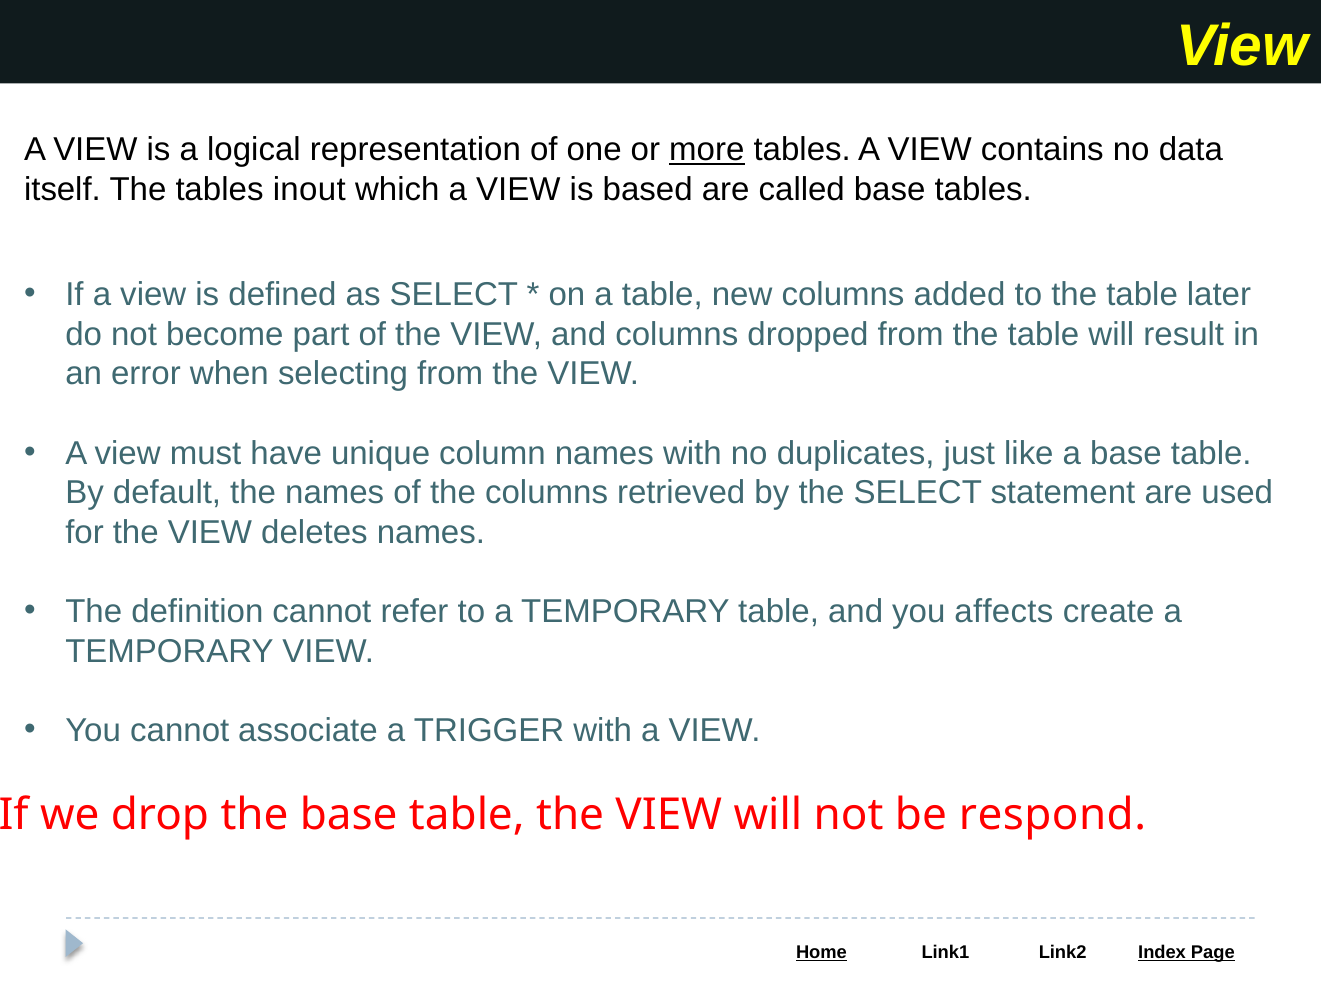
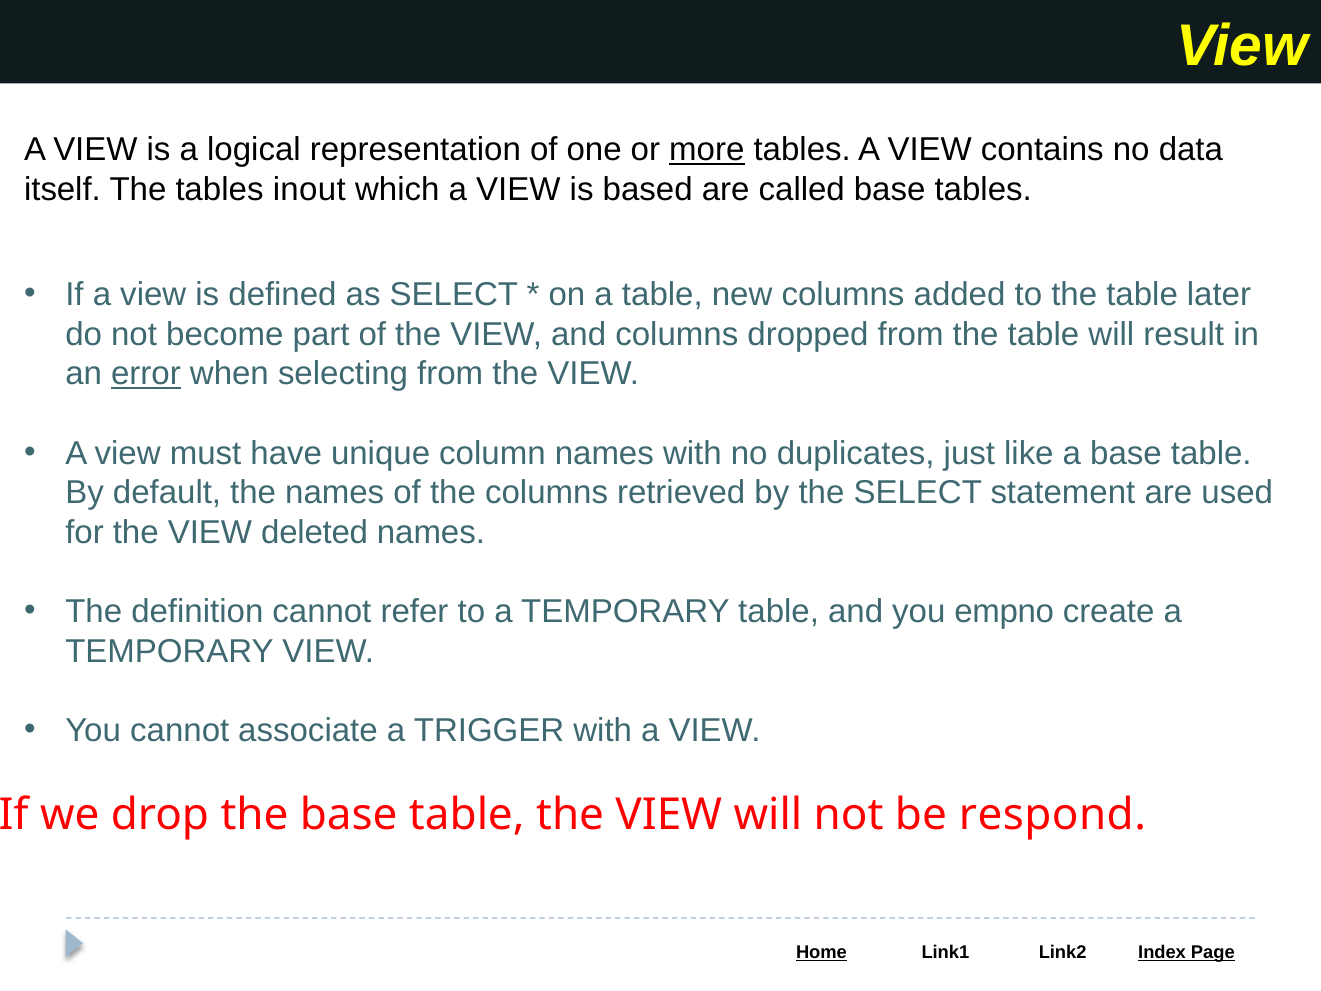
error underline: none -> present (146, 374)
deletes: deletes -> deleted (315, 532)
affects: affects -> empno (1004, 612)
